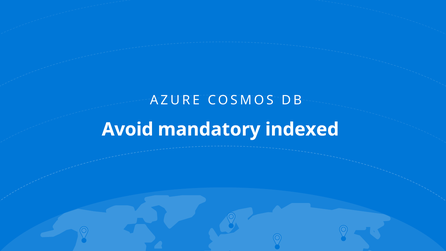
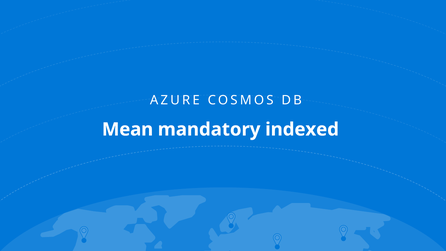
Avoid: Avoid -> Mean (128, 129)
